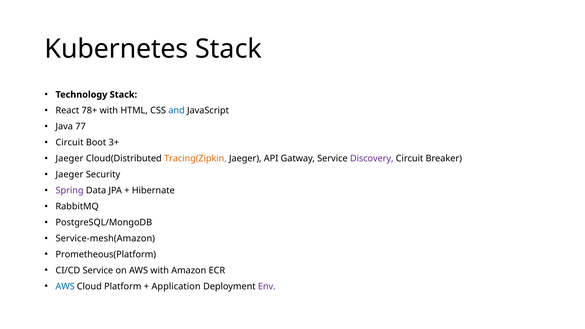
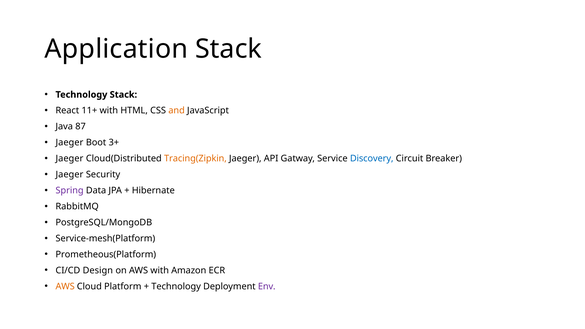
Kubernetes: Kubernetes -> Application (116, 49)
78+: 78+ -> 11+ (89, 111)
and colour: blue -> orange (177, 111)
77: 77 -> 87 (81, 127)
Circuit: Circuit -> Jaeger (70, 143)
Discovery colour: purple -> blue (372, 159)
Service-mesh(Amazon: Service-mesh(Amazon -> Service-mesh(Platform (105, 238)
CI/CD Service: Service -> Design (98, 270)
AWS colour: blue -> orange (65, 286)
Application: Application -> Technology (176, 286)
